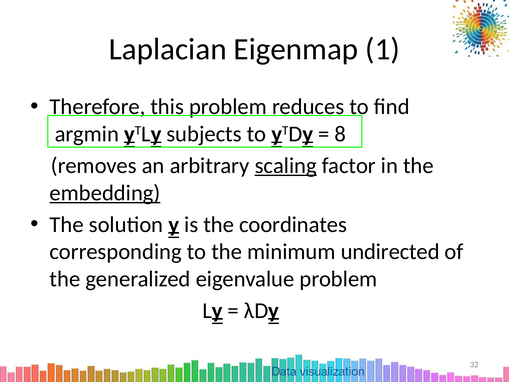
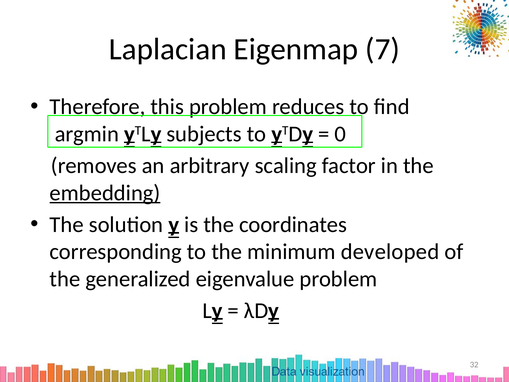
1: 1 -> 7 (383, 49)
8: 8 -> 0 (340, 134)
scaling underline: present -> none (286, 166)
undirected: undirected -> developed (390, 252)
